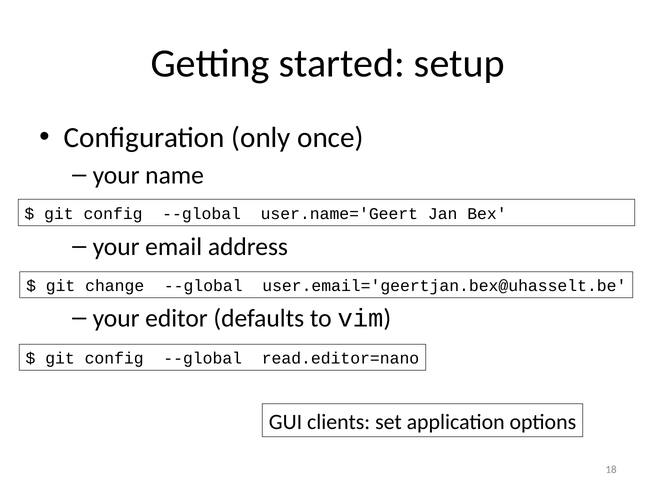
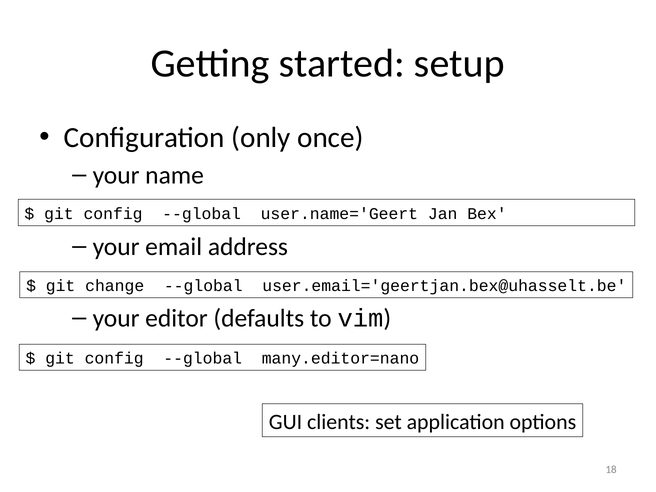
read.editor=nano: read.editor=nano -> many.editor=nano (340, 358)
